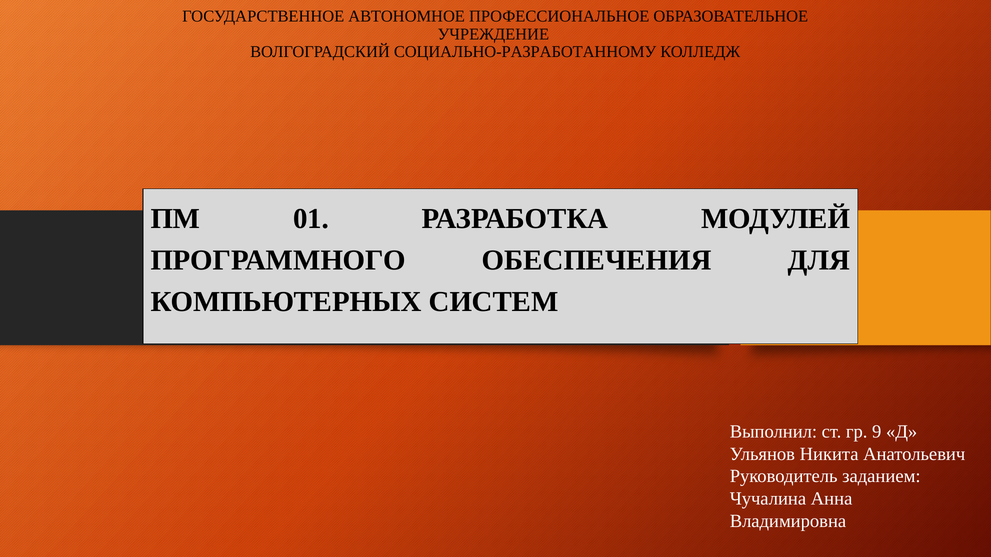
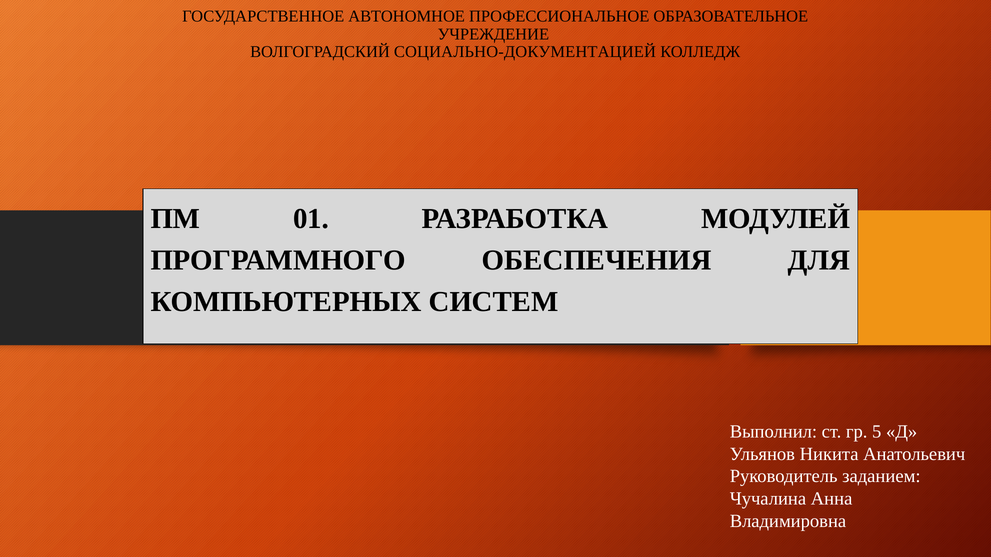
СОЦИАЛЬНО-РАЗРАБОТАННОМУ: СОЦИАЛЬНО-РАЗРАБОТАННОМУ -> СОЦИАЛЬНО-ДОКУМЕНТАЦИЕЙ (525, 52)
9: 9 -> 5 (877, 432)
